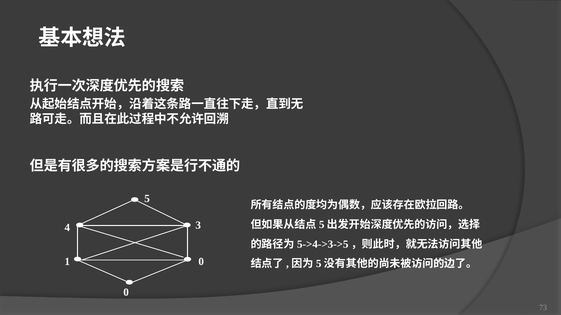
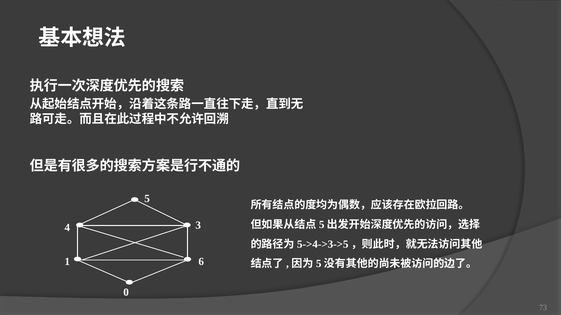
1 0: 0 -> 6 (201, 262)
